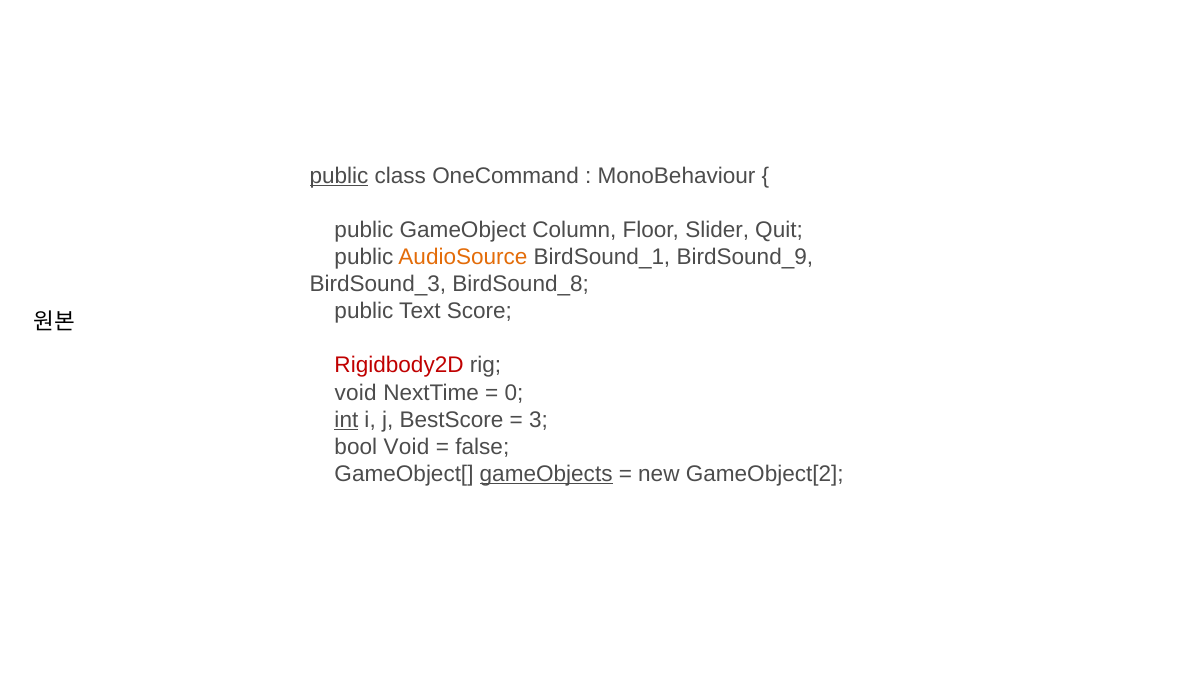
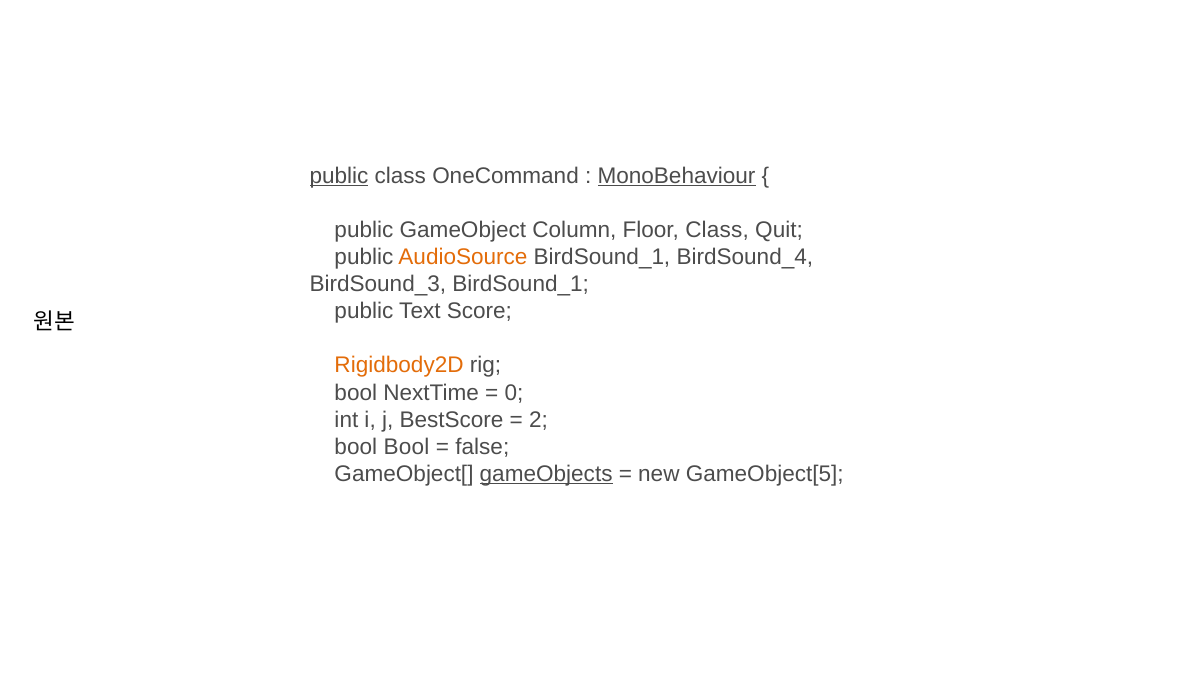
MonoBehaviour underline: none -> present (677, 176)
Floor Slider: Slider -> Class (717, 230)
BirdSound_9: BirdSound_9 -> BirdSound_4 (745, 257)
BirdSound_3 BirdSound_8: BirdSound_8 -> BirdSound_1 (521, 284)
Rigidbody2D colour: red -> orange (399, 365)
void: void -> bool (356, 392)
int underline: present -> none (346, 419)
3: 3 -> 2 (539, 419)
bool Void: Void -> Bool (406, 447)
GameObject[2: GameObject[2 -> GameObject[5 (765, 474)
